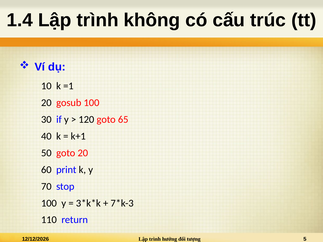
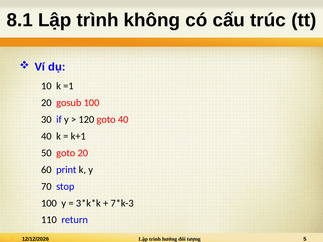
1.4: 1.4 -> 8.1 (20, 20)
goto 65: 65 -> 40 (123, 120)
